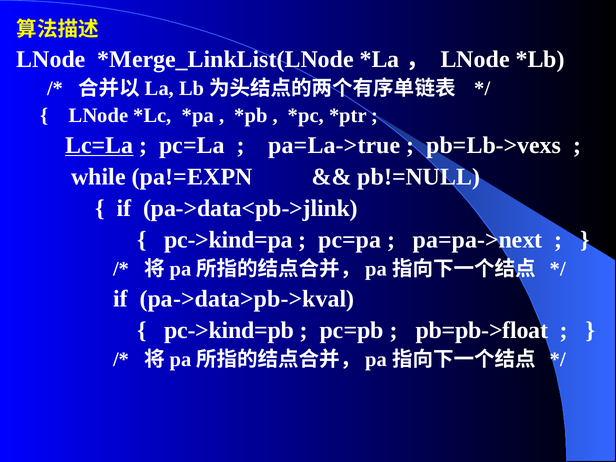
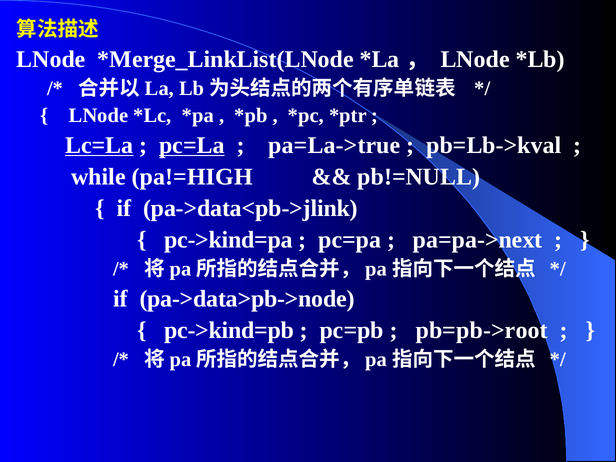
pc=La underline: none -> present (192, 145)
pb=Lb->vexs: pb=Lb->vexs -> pb=Lb->kval (494, 145)
pa!=EXPN: pa!=EXPN -> pa!=HIGH (192, 177)
pa->data>pb->kval: pa->data>pb->kval -> pa->data>pb->node (247, 299)
pb=pb->float: pb=pb->float -> pb=pb->root (482, 330)
